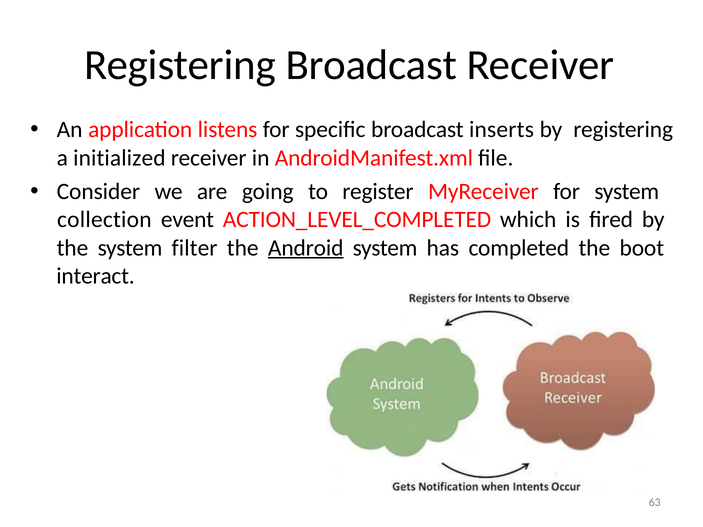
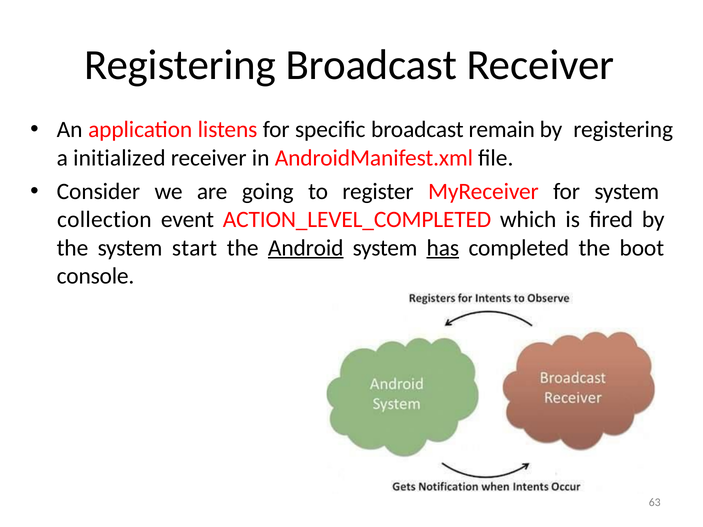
inserts: inserts -> remain (502, 130)
filter: filter -> start (194, 248)
has underline: none -> present (443, 248)
interact: interact -> console (95, 276)
